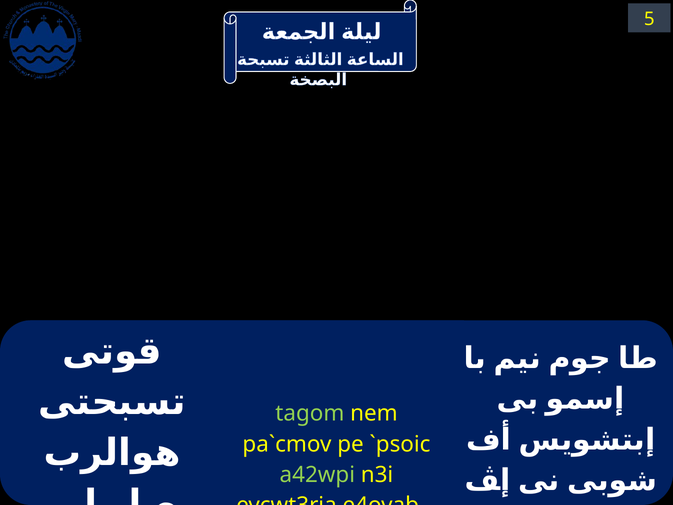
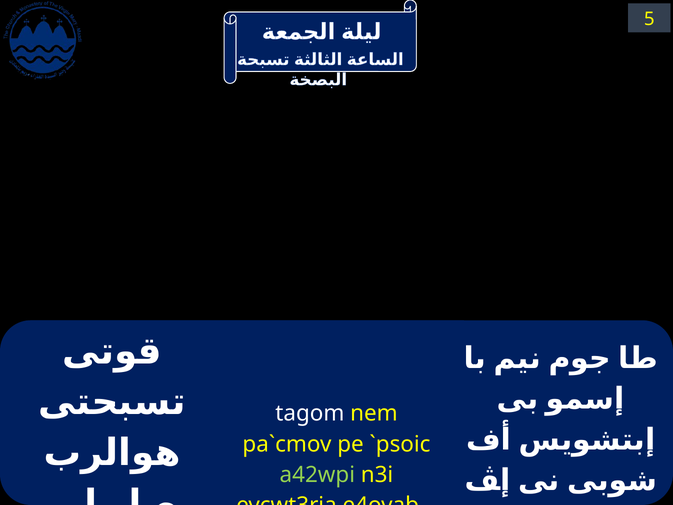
tagom colour: light green -> white (310, 413)
